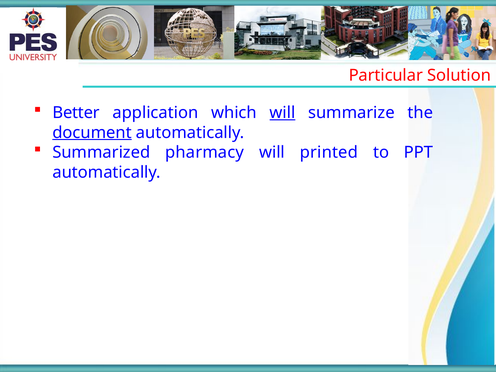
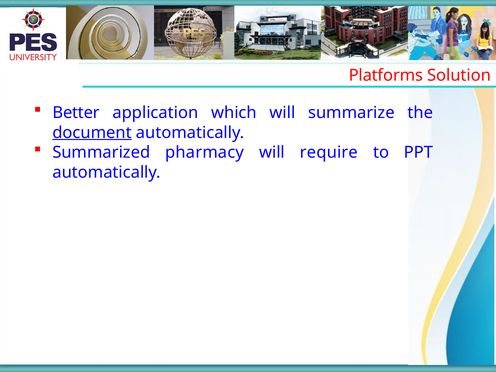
Particular: Particular -> Platforms (386, 76)
will underline: present -> none (282, 113)
printed: printed -> require (329, 152)
